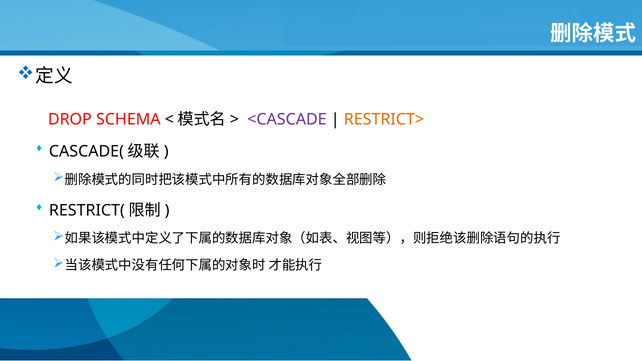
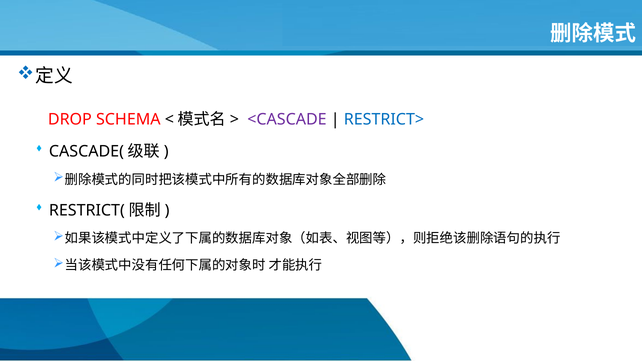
RESTRICT> colour: orange -> blue (384, 119)
